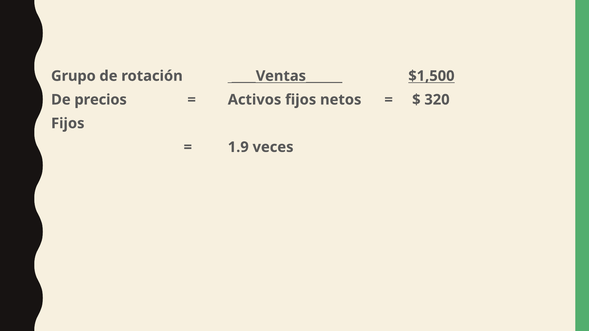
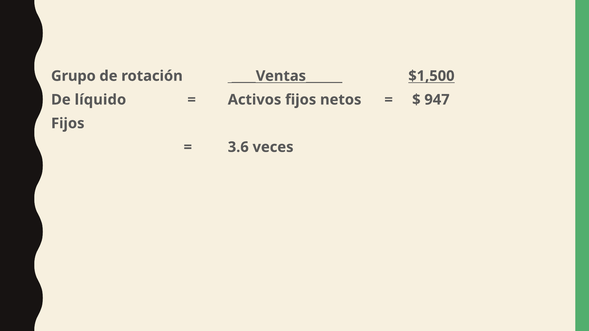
precios: precios -> líquido (100, 100)
320: 320 -> 947 (437, 100)
1.9: 1.9 -> 3.6 (238, 147)
